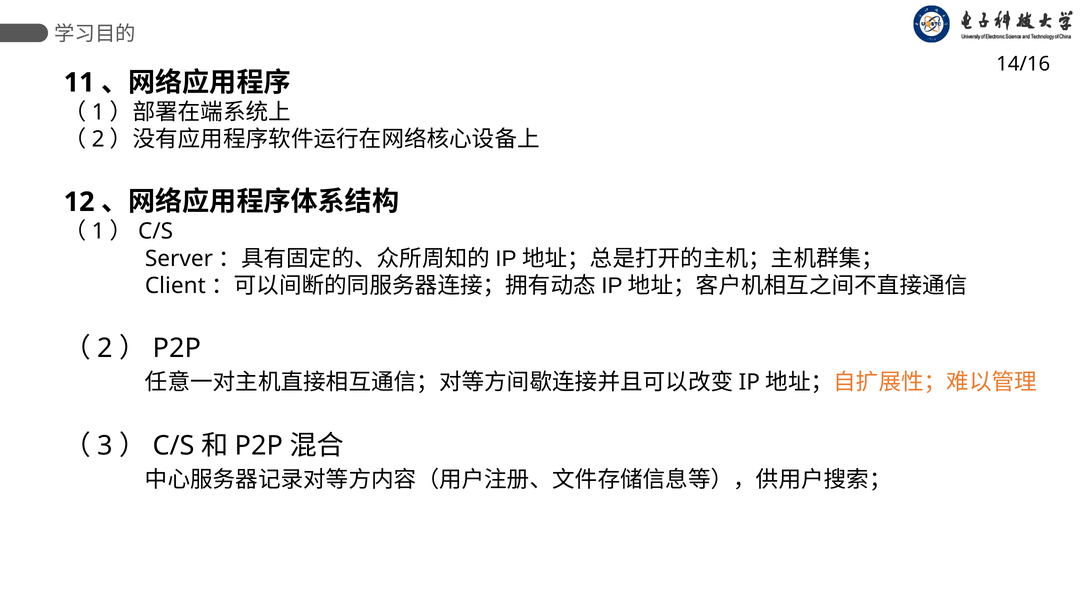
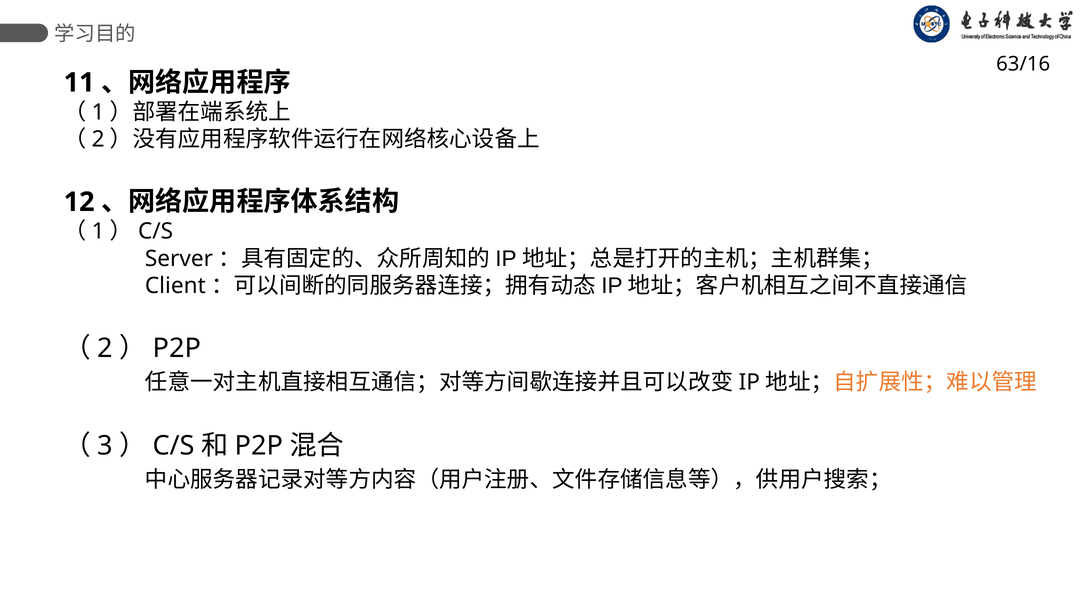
14/16: 14/16 -> 63/16 (1023, 64)
